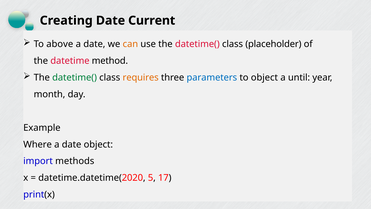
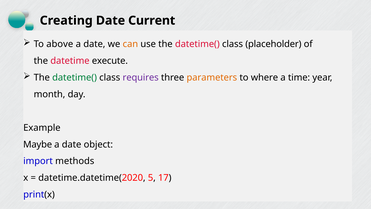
method: method -> execute (110, 61)
requires colour: orange -> purple (141, 77)
parameters colour: blue -> orange (212, 77)
to object: object -> where (264, 77)
until: until -> time (299, 77)
Where: Where -> Maybe (38, 144)
